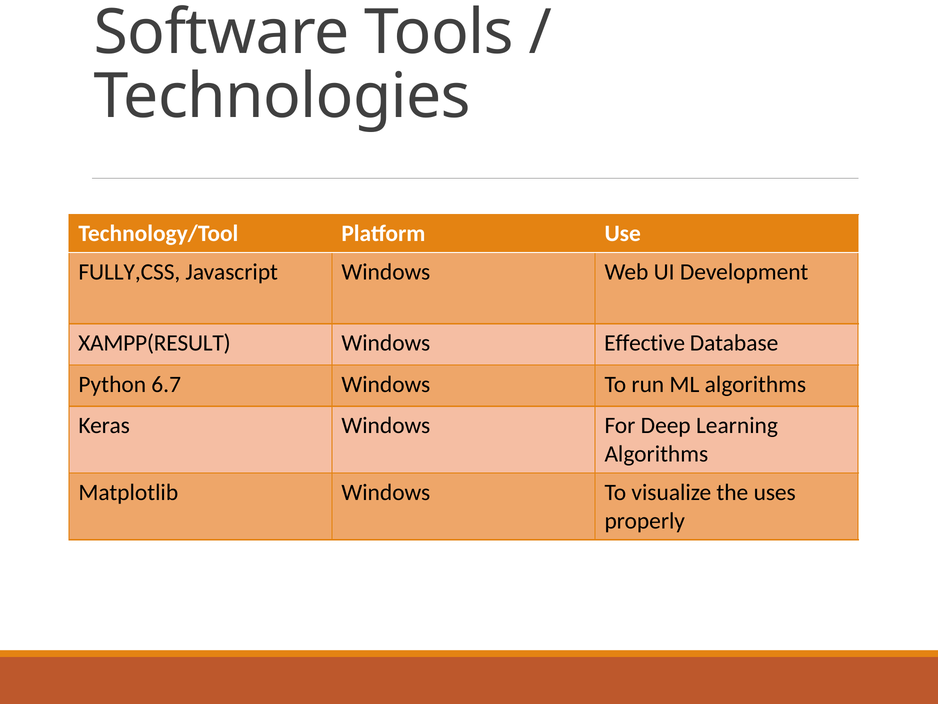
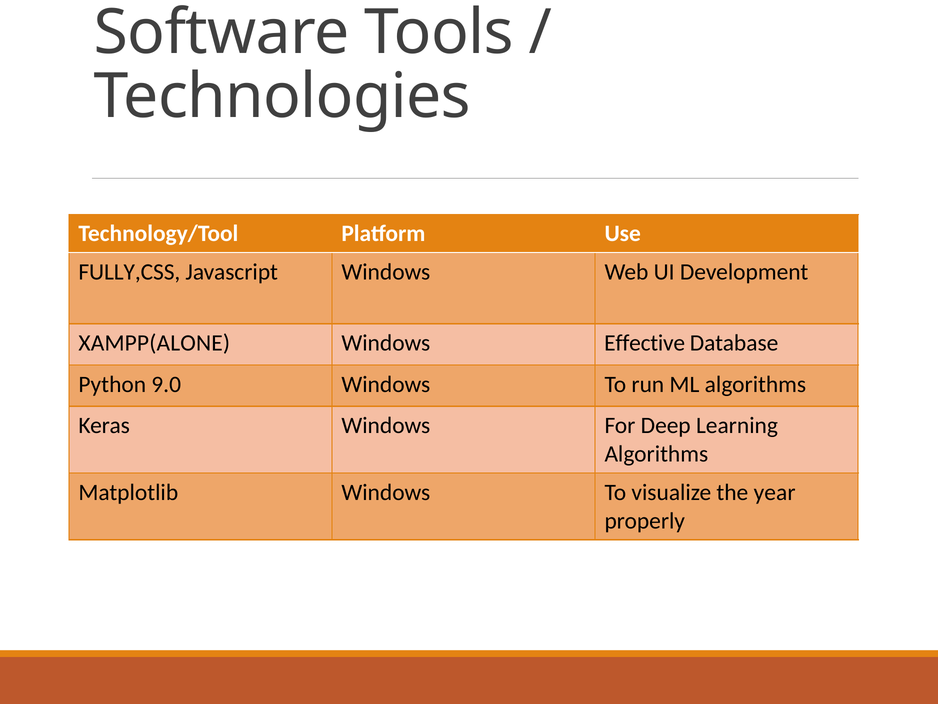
XAMPP(RESULT: XAMPP(RESULT -> XAMPP(ALONE (154, 343)
6.7: 6.7 -> 9.0 (166, 384)
uses: uses -> year (775, 492)
